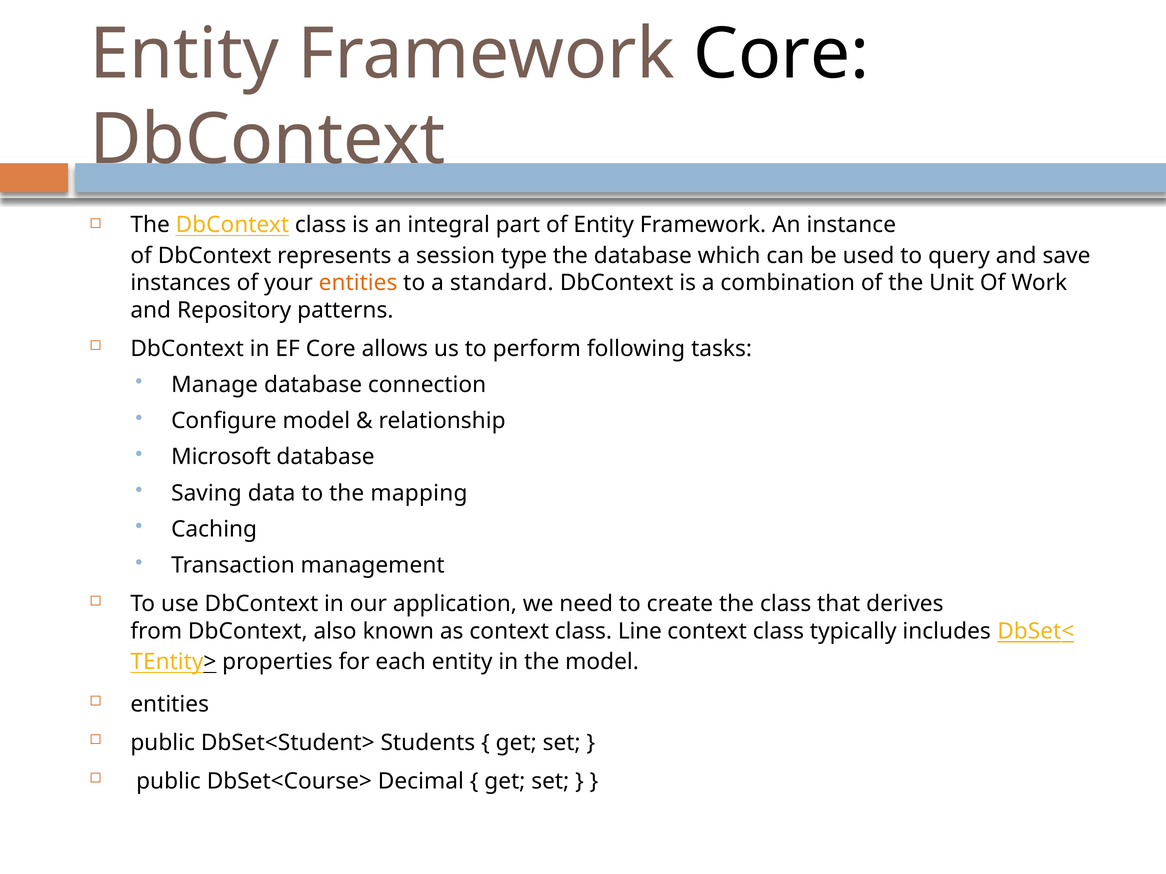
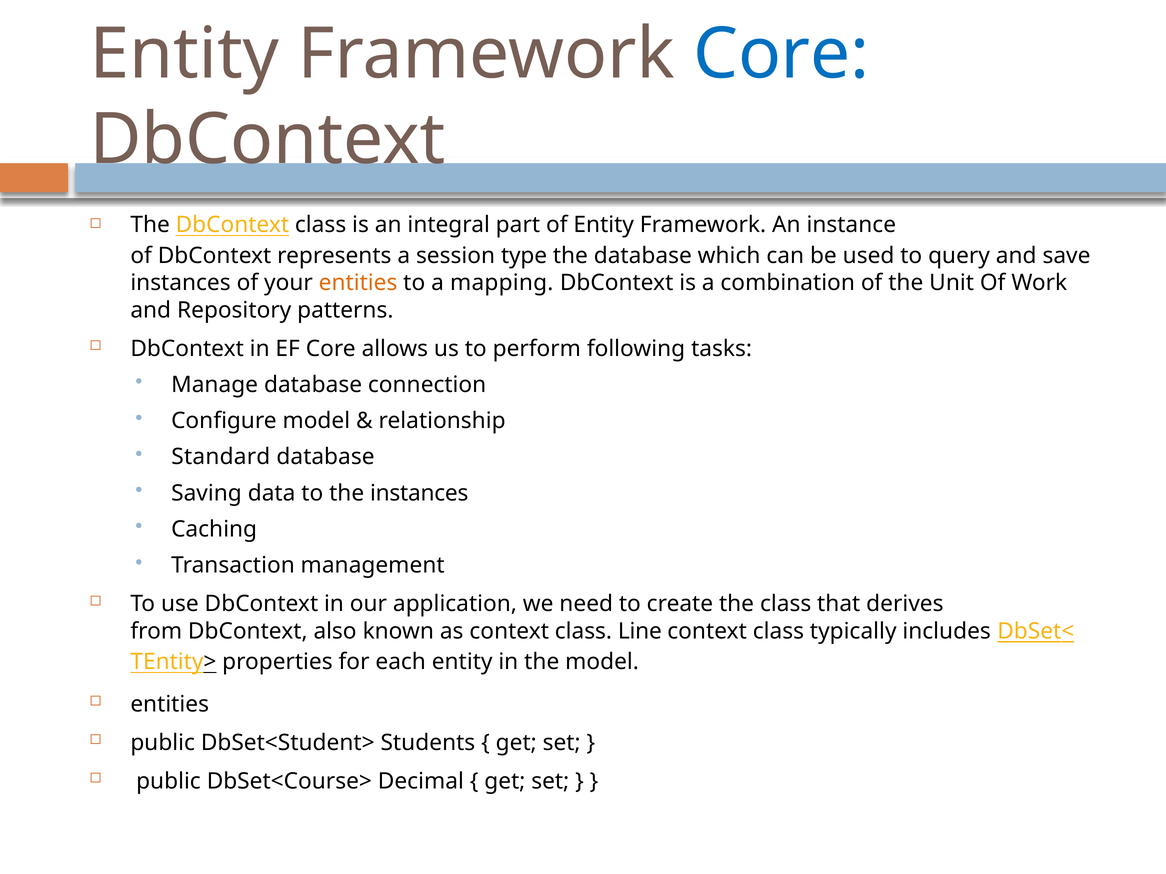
Core colour: black -> blue (781, 55)
standard: standard -> mapping (502, 283)
Microsoft: Microsoft -> Standard (221, 457)
the mapping: mapping -> instances (419, 493)
